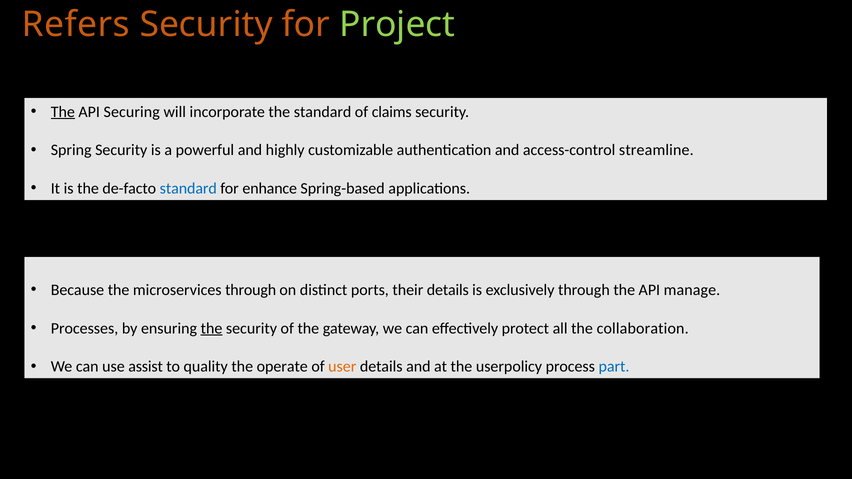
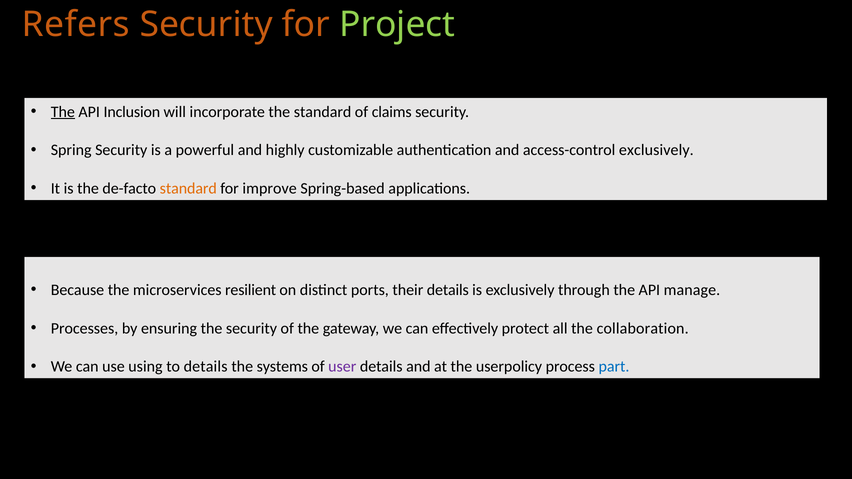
Securing: Securing -> Inclusion (132, 112)
access-control streamline: streamline -> exclusively (656, 150)
standard colour: blue -> orange (188, 189)
enhance: enhance -> improve (270, 189)
microservices through: through -> resilient (251, 290)
the underline: present -> none (212, 328)
assist: assist -> using (145, 367)
to quality: quality -> details (206, 367)
operate: operate -> systems (282, 367)
user colour: orange -> purple (342, 367)
